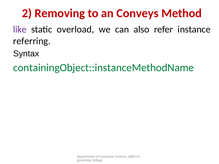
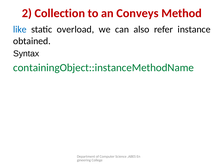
Removing: Removing -> Collection (60, 13)
like colour: purple -> blue (20, 29)
referring: referring -> obtained (32, 41)
